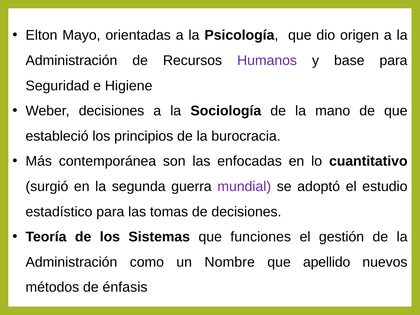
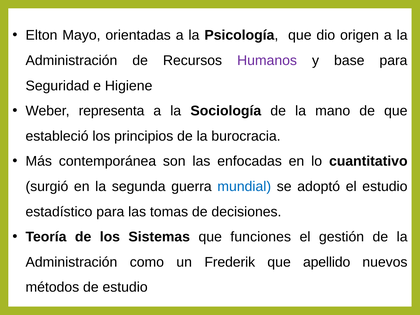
Weber decisiones: decisiones -> representa (112, 111)
mundial colour: purple -> blue (244, 187)
Nombre: Nombre -> Frederik (230, 262)
de énfasis: énfasis -> estudio (125, 287)
